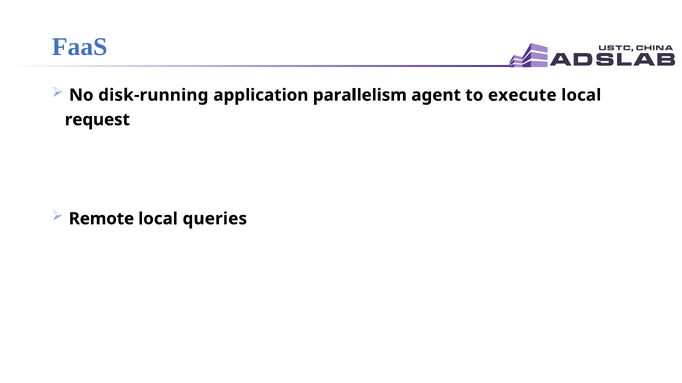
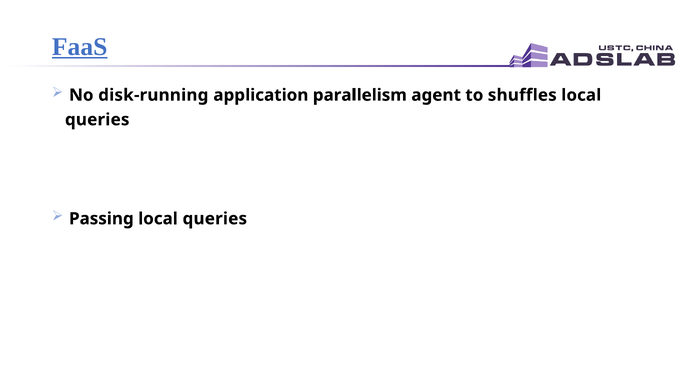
FaaS underline: none -> present (80, 47)
execute: execute -> shuffles (522, 95)
request: request -> queries (97, 120)
Remote: Remote -> Passing (101, 219)
